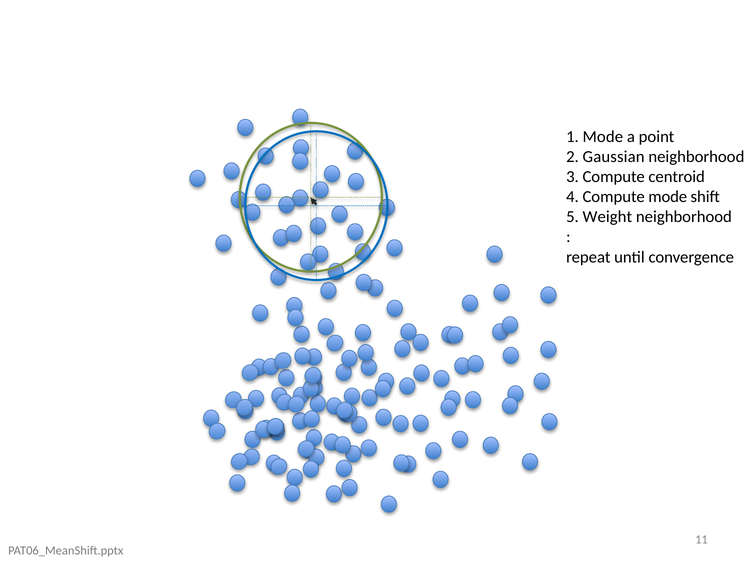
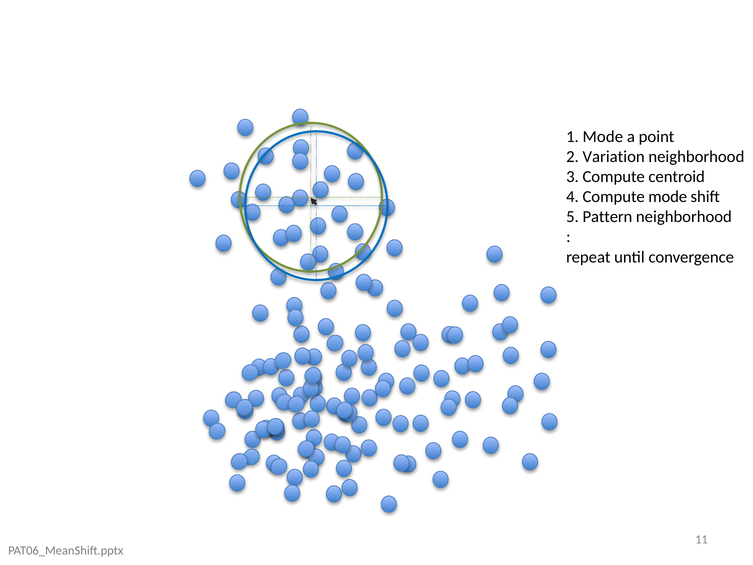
Gaussian: Gaussian -> Variation (614, 157)
Weight: Weight -> Pattern (607, 217)
